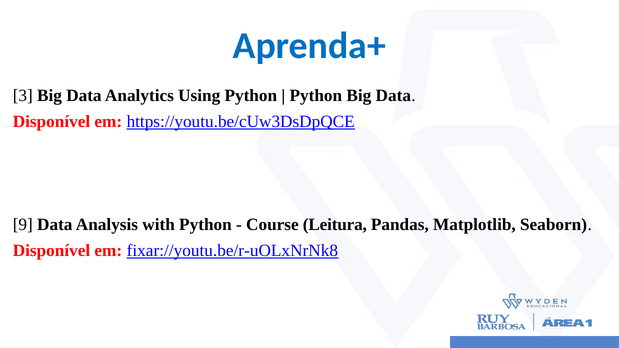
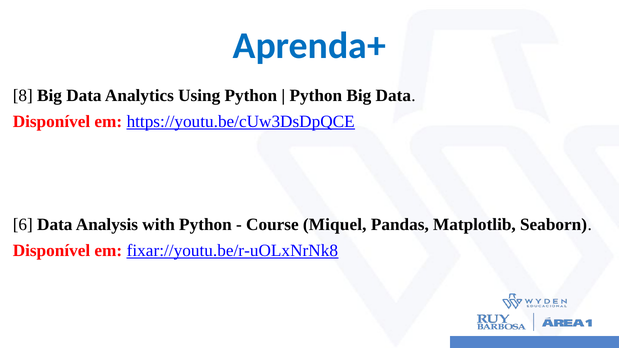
3: 3 -> 8 (23, 96)
9: 9 -> 6 (23, 225)
Leitura: Leitura -> Miquel (335, 225)
